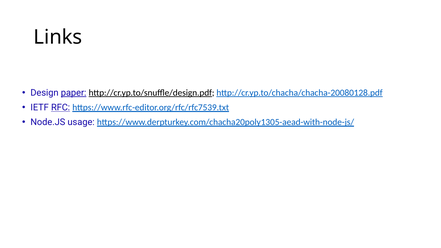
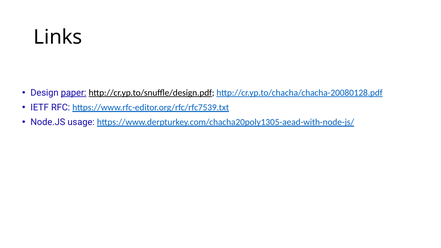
RFC underline: present -> none (61, 108)
